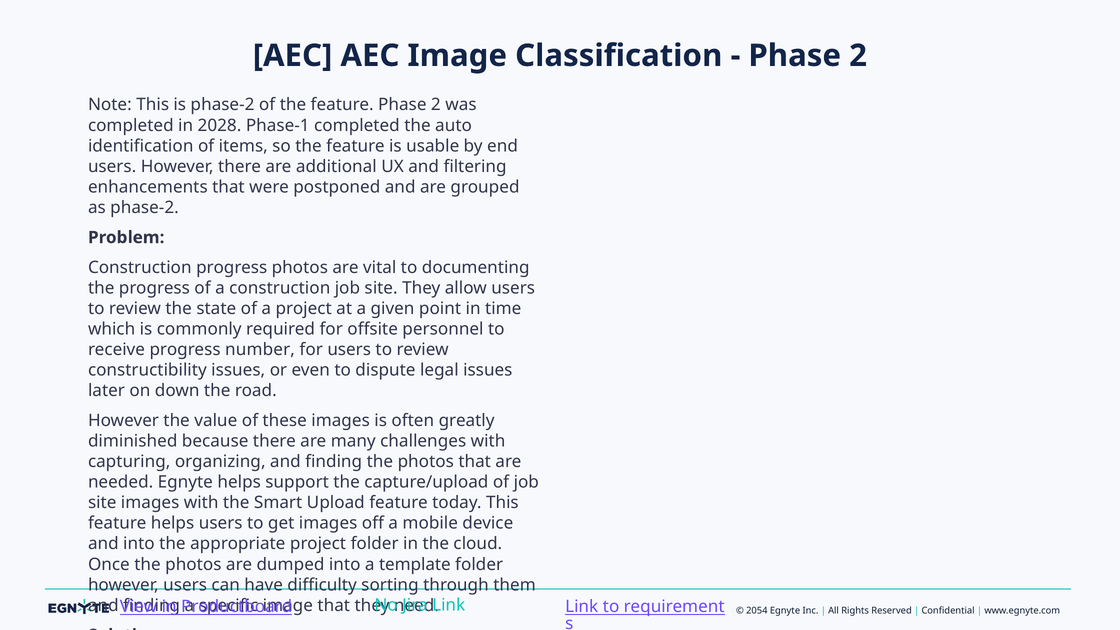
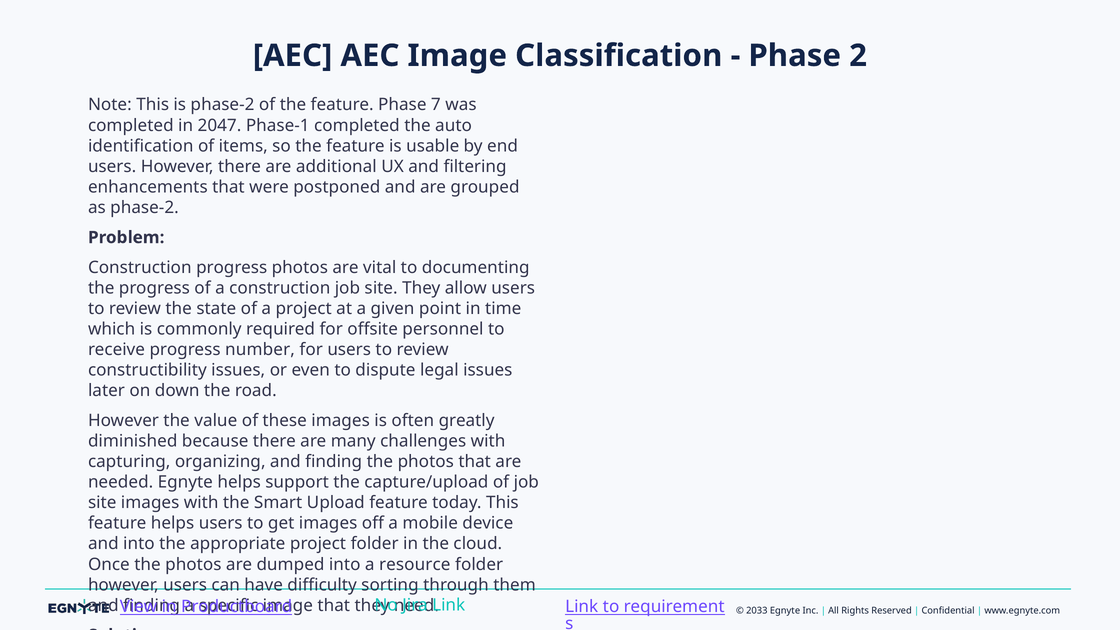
feature Phase 2: 2 -> 7 (436, 105)
2028: 2028 -> 2047 (219, 125)
template: template -> resource (415, 564)
2054: 2054 -> 2033 (757, 611)
